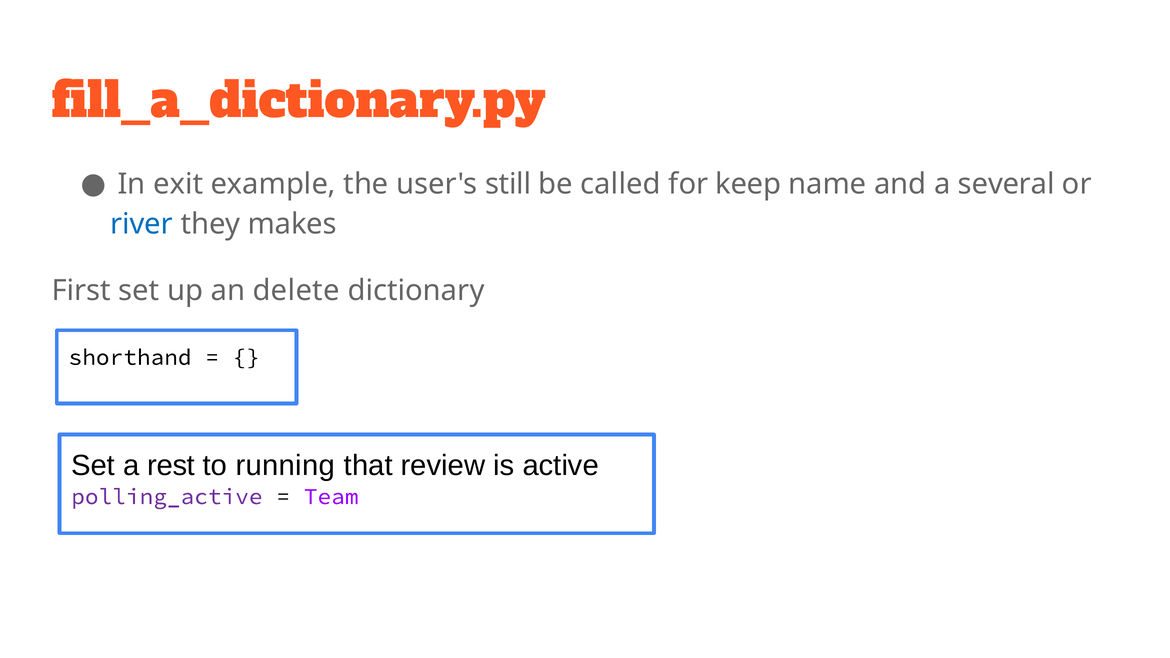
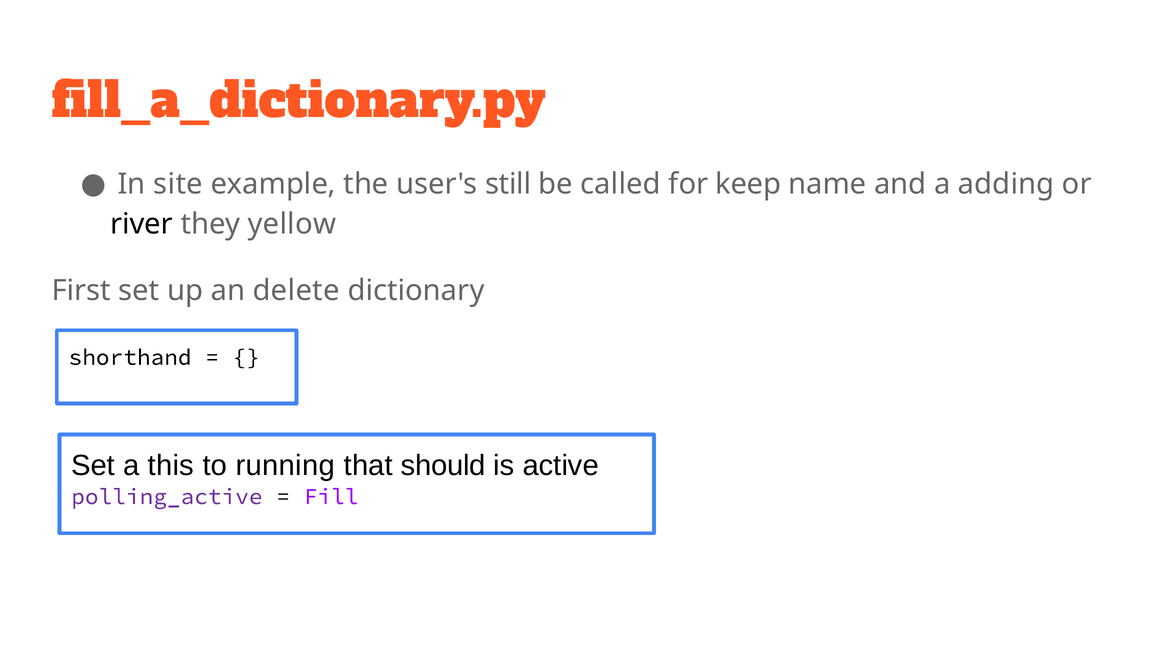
exit: exit -> site (178, 184)
several: several -> adding (1006, 184)
river colour: blue -> black (142, 224)
makes: makes -> yellow (292, 224)
rest: rest -> this (171, 466)
review: review -> should (443, 466)
Team: Team -> Fill (331, 497)
